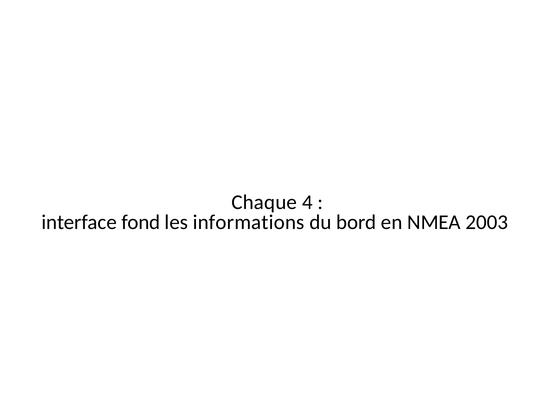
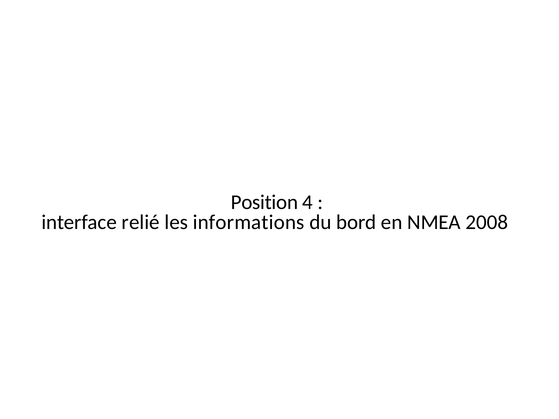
Chaque: Chaque -> Position (264, 202)
fond: fond -> relié (141, 222)
2003: 2003 -> 2008 (487, 222)
